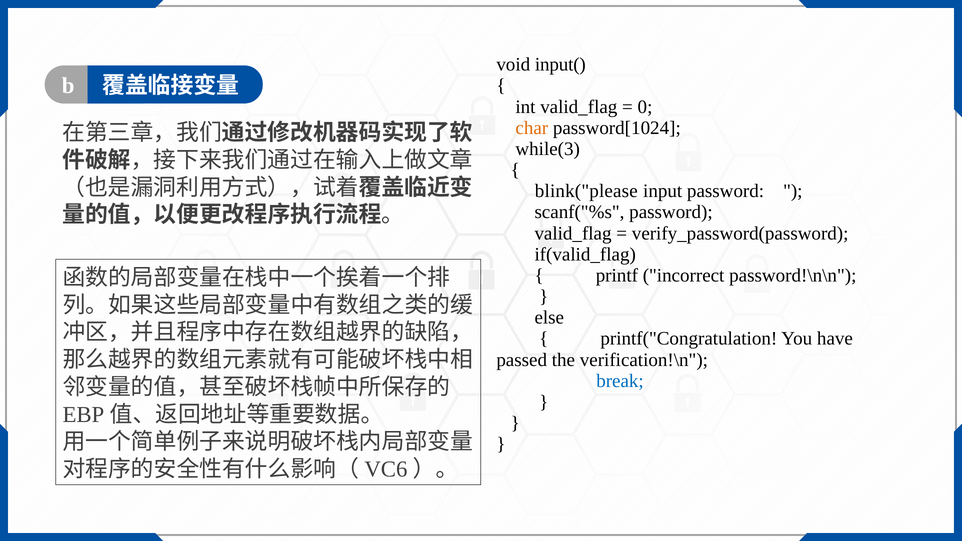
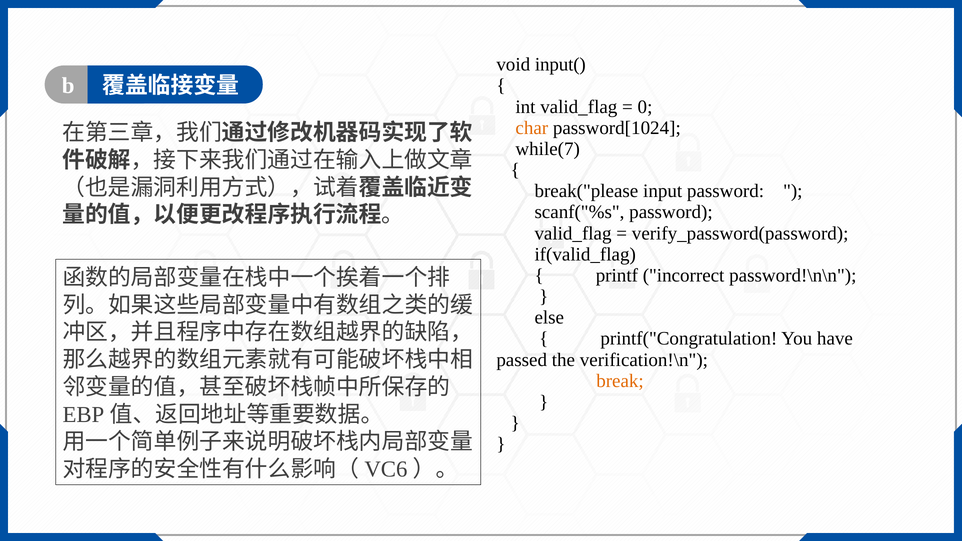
while(3: while(3 -> while(7 (548, 149)
blink("please: blink("please -> break("please (586, 191)
break colour: blue -> orange (620, 381)
